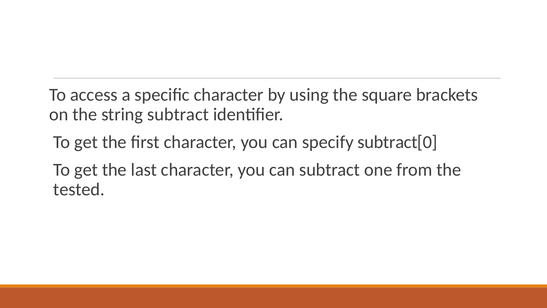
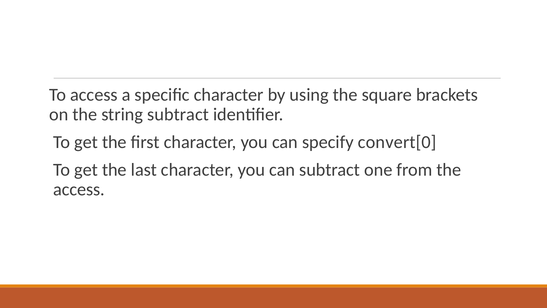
subtract[0: subtract[0 -> convert[0 (397, 142)
tested: tested -> access (79, 189)
